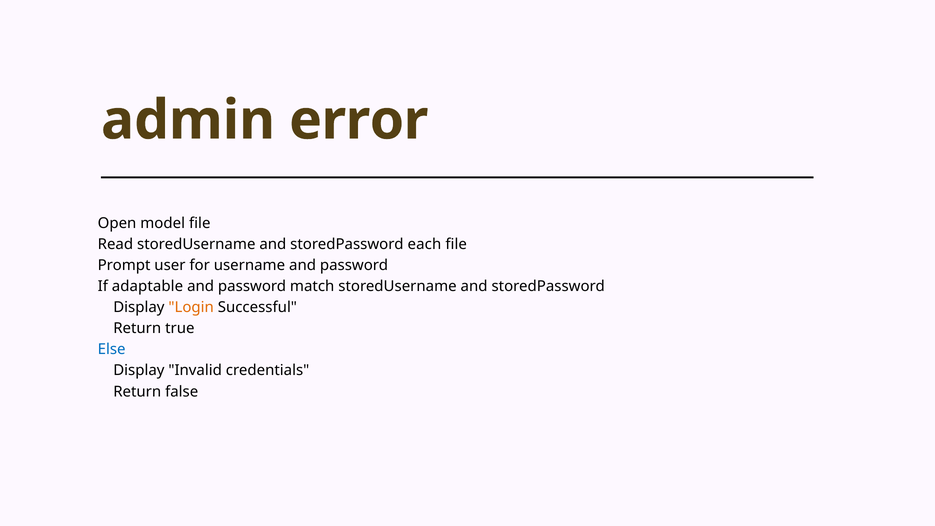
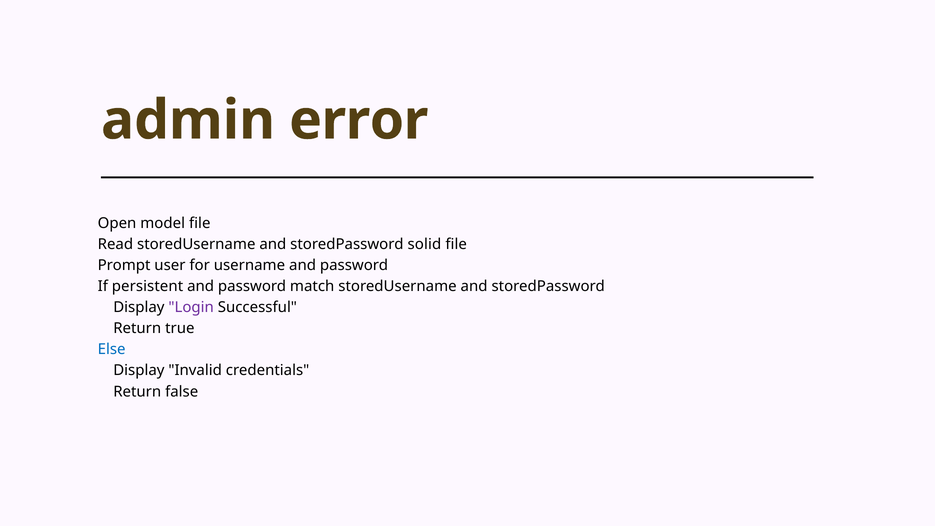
each: each -> solid (424, 244)
adaptable: adaptable -> persistent (147, 286)
Login colour: orange -> purple (191, 307)
